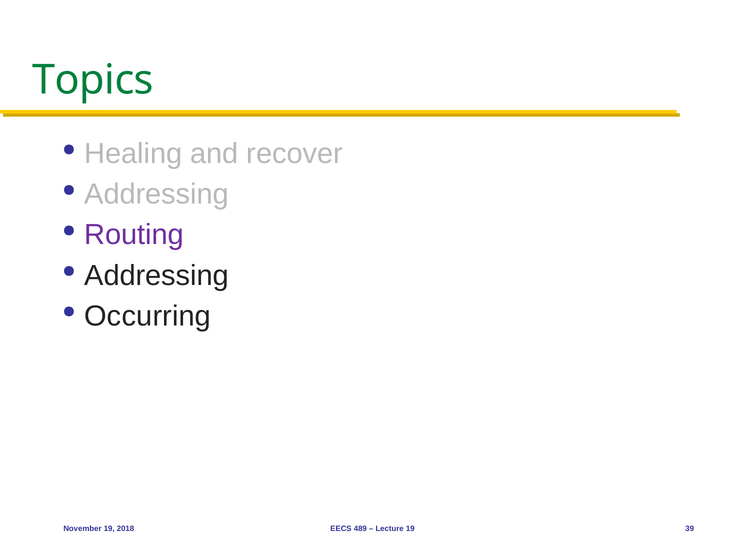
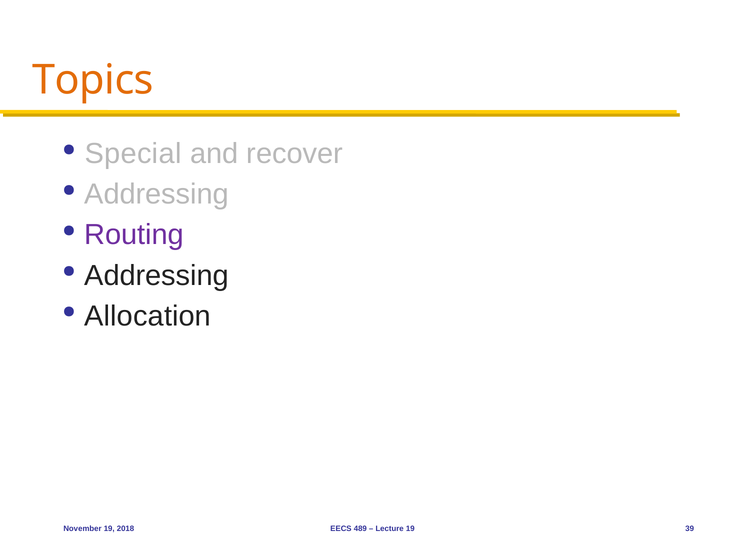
Topics colour: green -> orange (93, 80)
Healing: Healing -> Special (133, 154)
Occurring: Occurring -> Allocation (148, 316)
